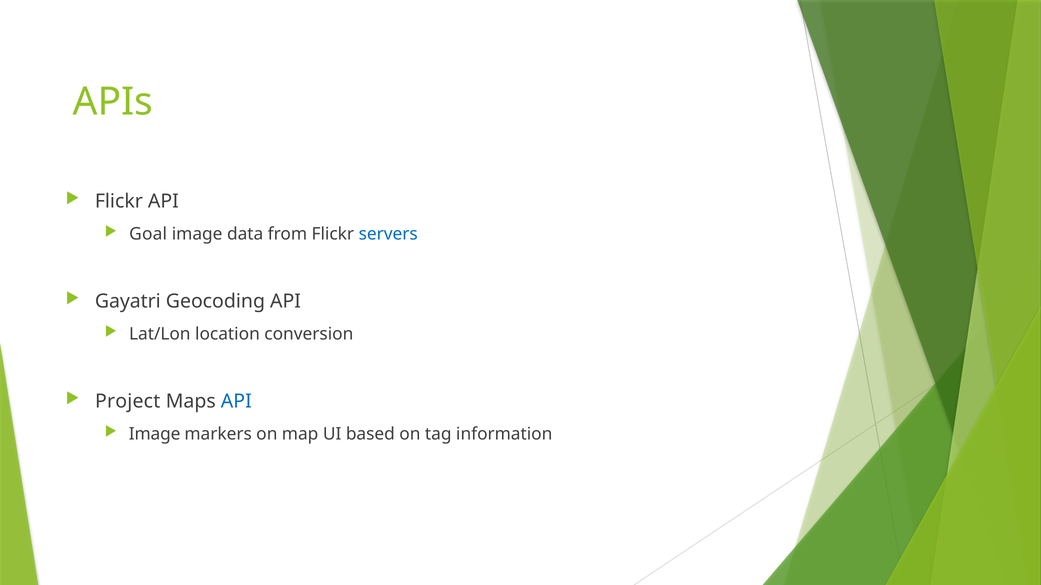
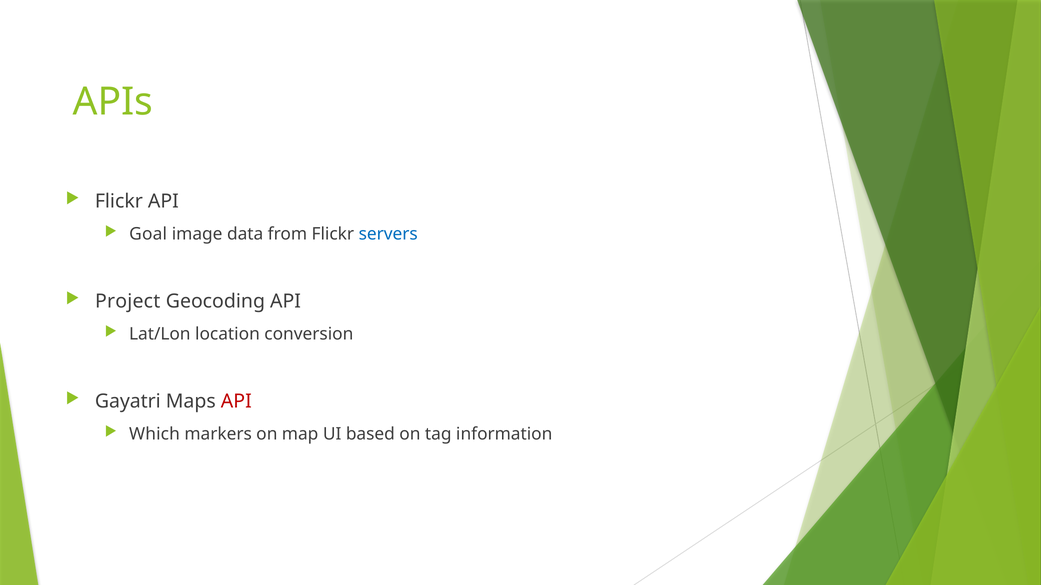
Gayatri: Gayatri -> Project (128, 302)
Project: Project -> Gayatri (128, 402)
API colour: blue -> red (236, 402)
Image: Image -> Which (154, 435)
